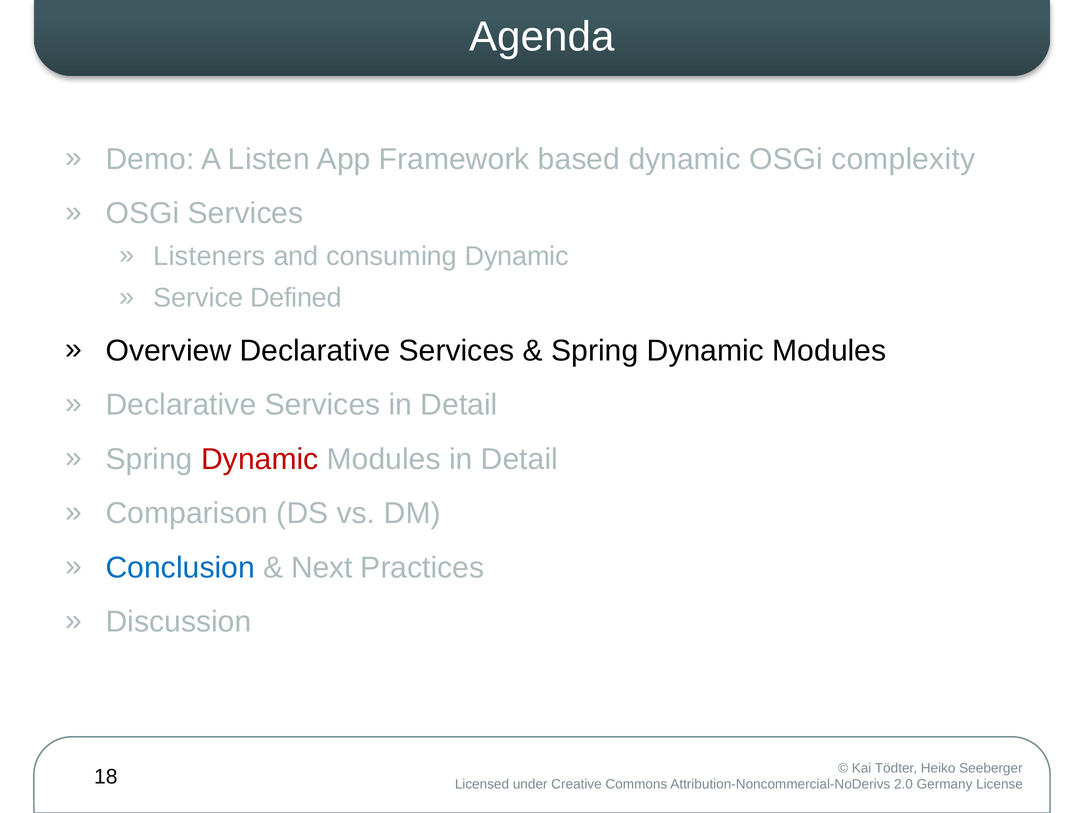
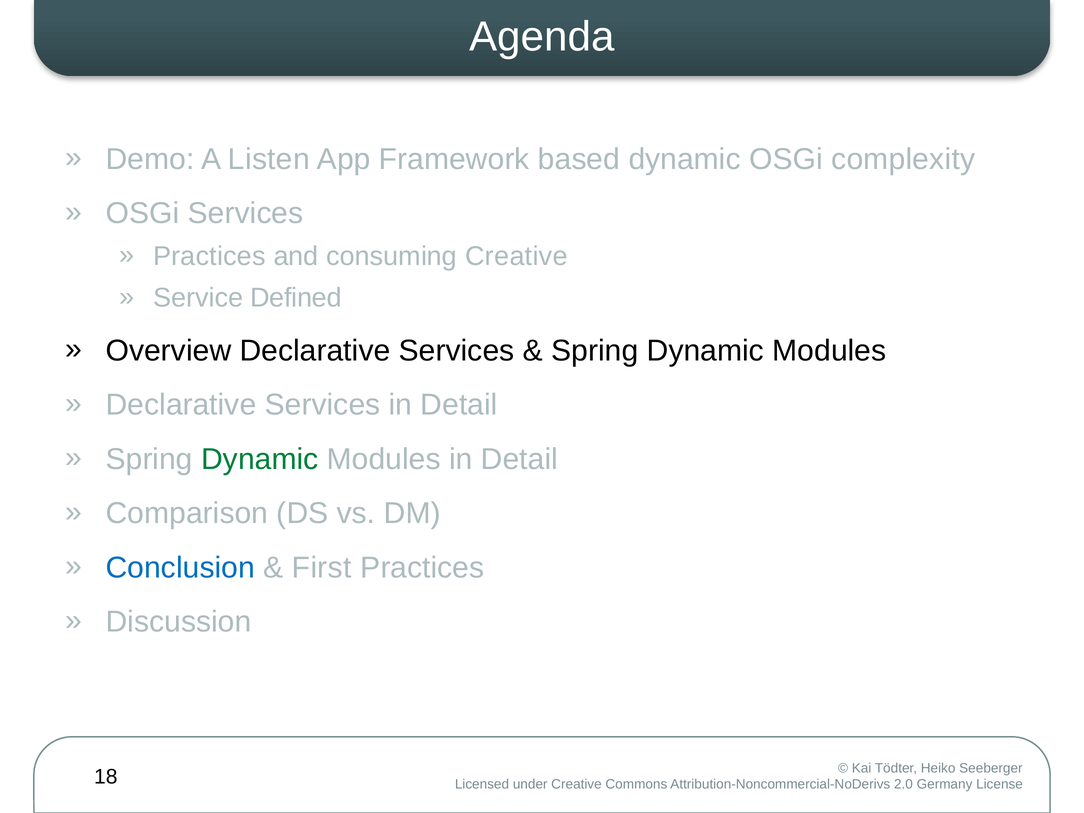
Listeners: Listeners -> Practices (209, 256)
consuming Dynamic: Dynamic -> Creative (516, 256)
Dynamic colour: red -> green (260, 459)
Next: Next -> First (322, 568)
